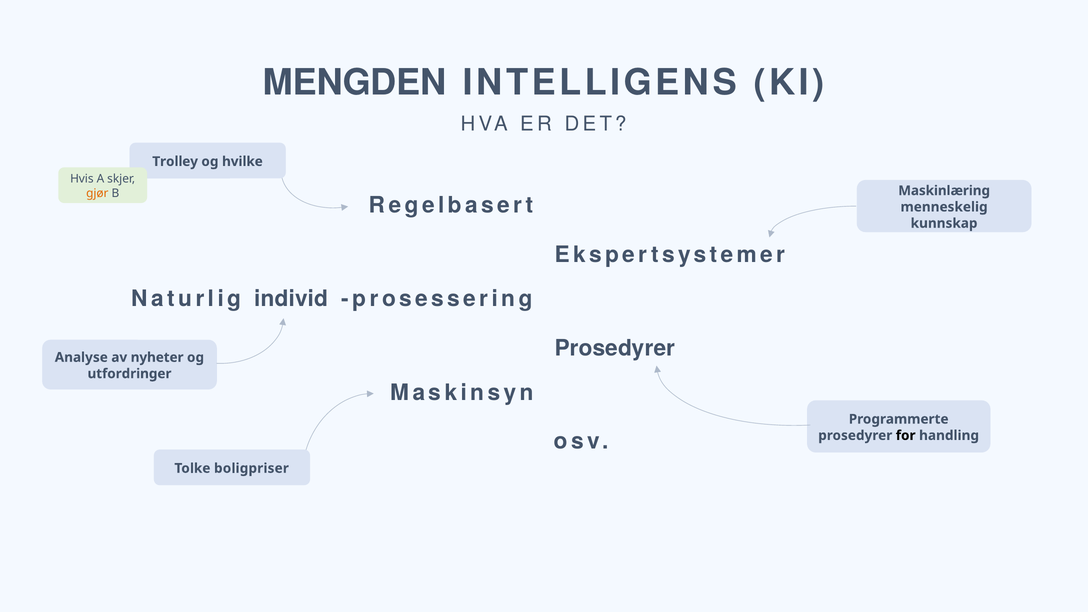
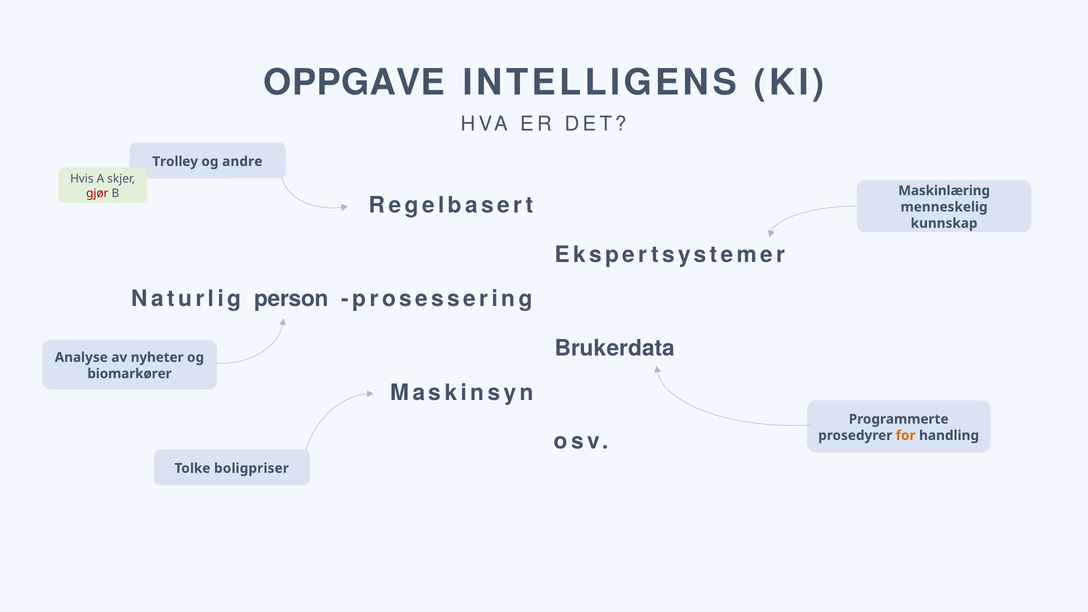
MENGDEN: MENGDEN -> OPPGAVE (354, 83)
hvilke: hvilke -> andre (242, 161)
gjør colour: orange -> red (97, 193)
individ: individ -> person (291, 299)
Prosedyrer: Prosedyrer -> Brukerdata (615, 348)
utfordringer: utfordringer -> biomarkører (129, 374)
for colour: black -> orange (906, 435)
